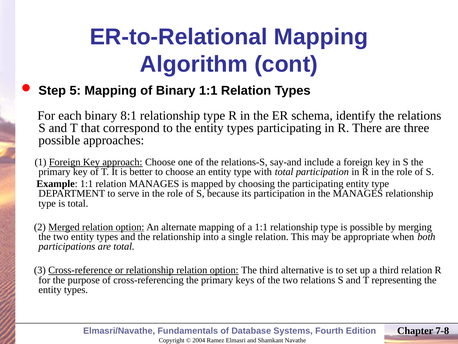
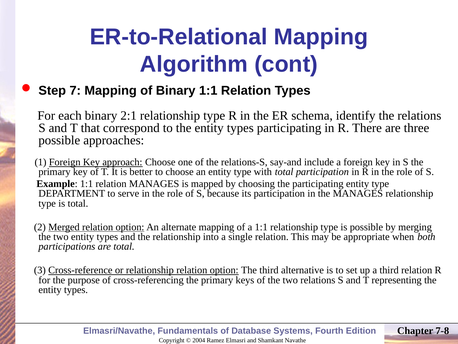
5: 5 -> 7 (75, 90)
8:1: 8:1 -> 2:1 (129, 115)
